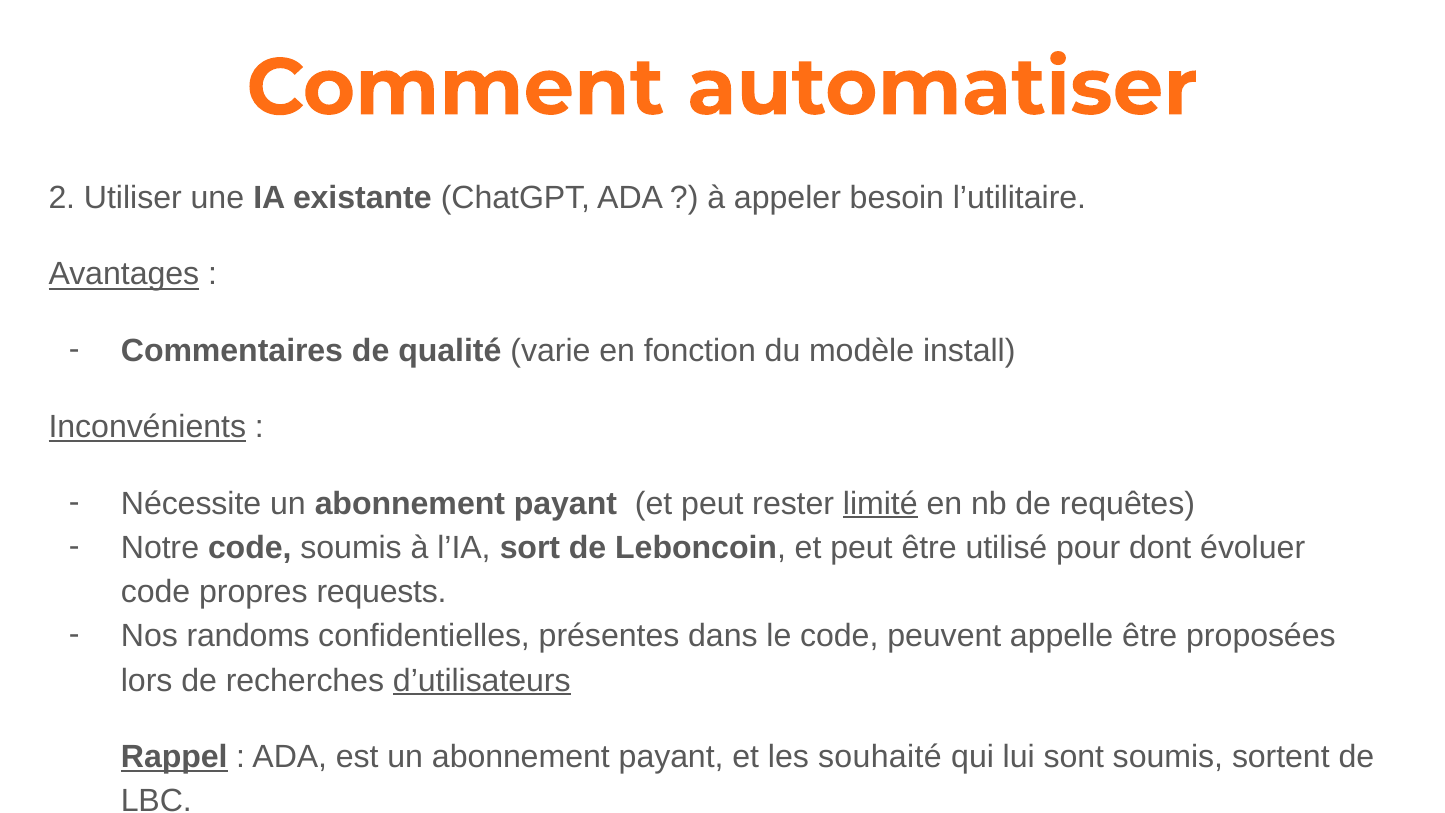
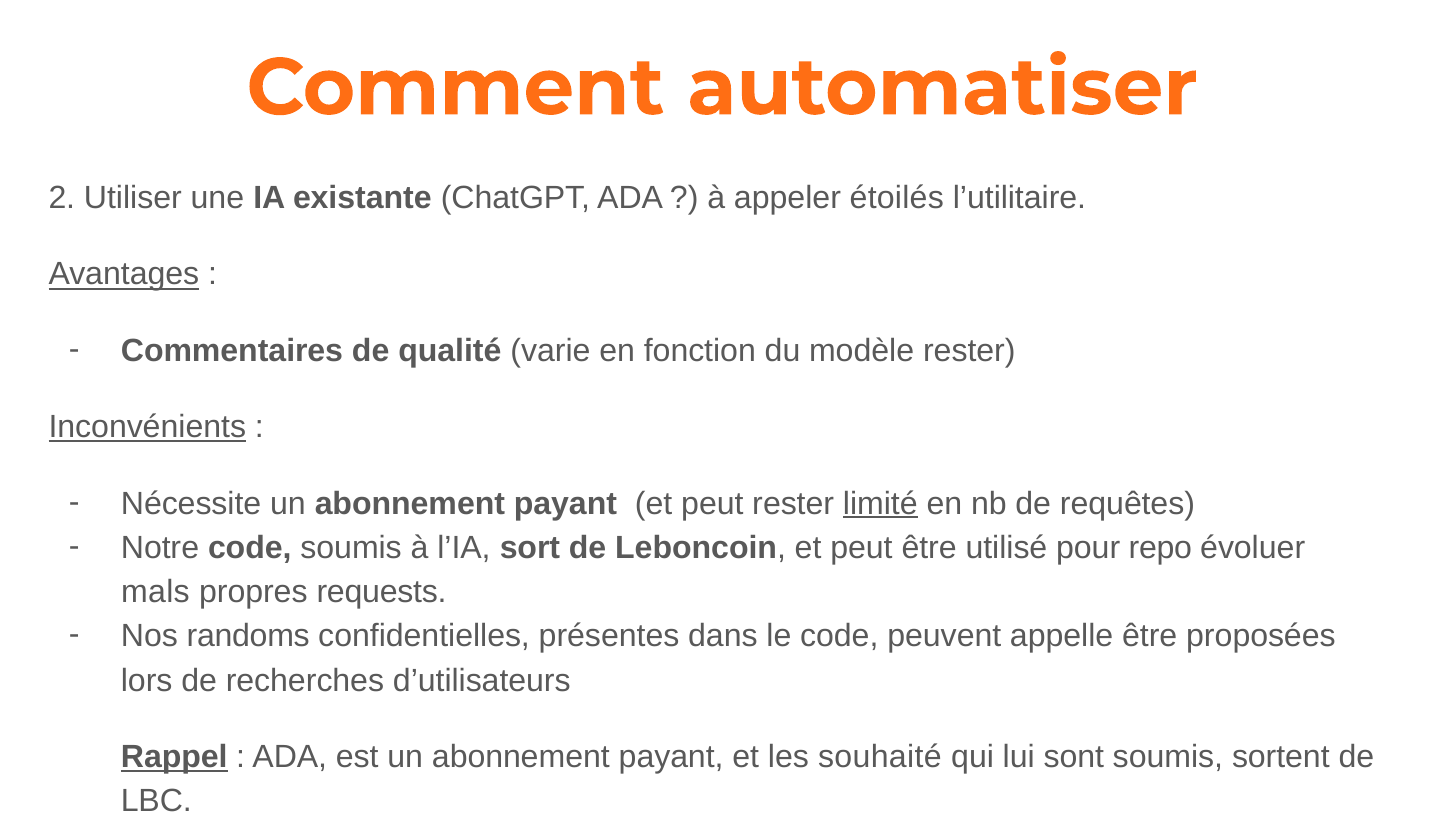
besoin: besoin -> étoilés (897, 198)
modèle install: install -> rester (969, 351)
dont: dont -> repo (1160, 548)
code: code -> mals (155, 592)
d’utilisateurs underline: present -> none (482, 680)
